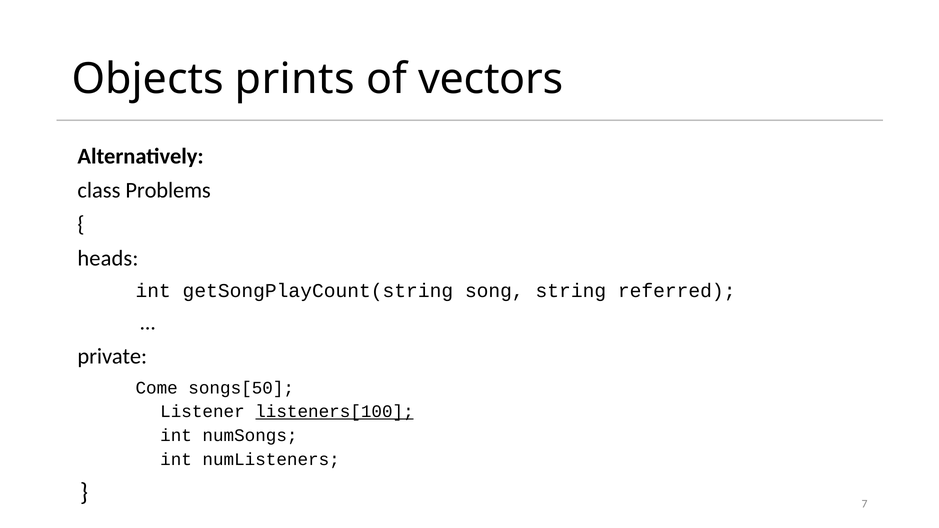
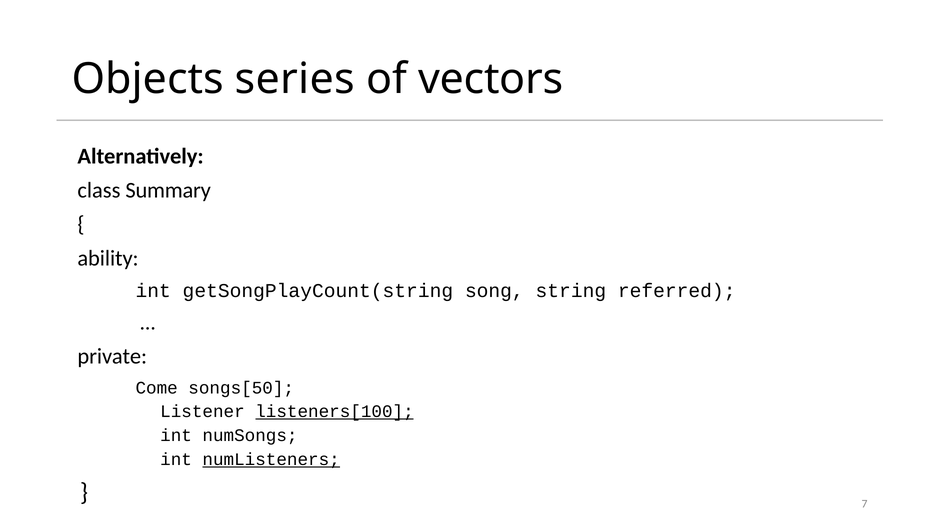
prints: prints -> series (295, 79)
Problems: Problems -> Summary (168, 190)
heads: heads -> ability (108, 258)
numListeners underline: none -> present (271, 460)
